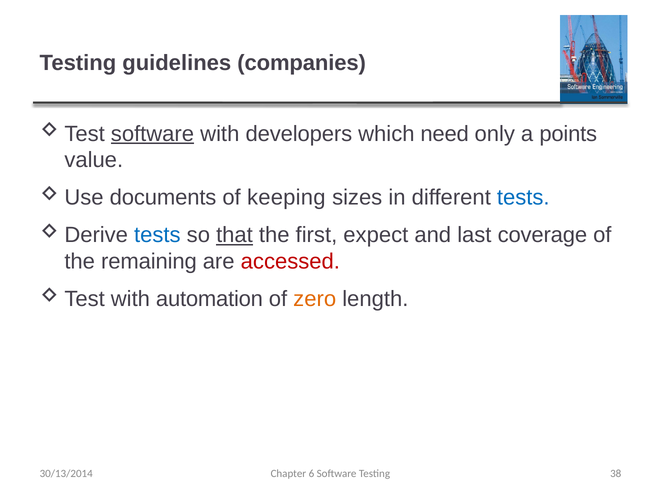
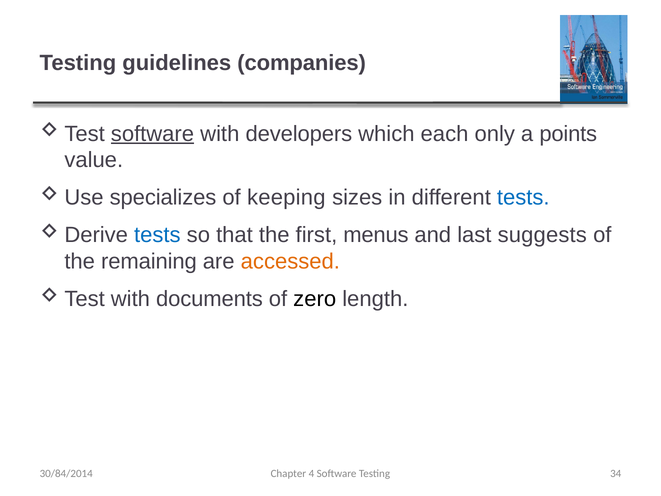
need: need -> each (445, 134)
documents: documents -> specializes (163, 198)
that underline: present -> none (234, 235)
expect: expect -> menus (376, 235)
coverage: coverage -> suggests (542, 235)
accessed colour: red -> orange (290, 261)
automation: automation -> documents (209, 299)
zero colour: orange -> black (315, 299)
6: 6 -> 4 (311, 473)
38: 38 -> 34 (616, 473)
30/13/2014: 30/13/2014 -> 30/84/2014 (66, 473)
